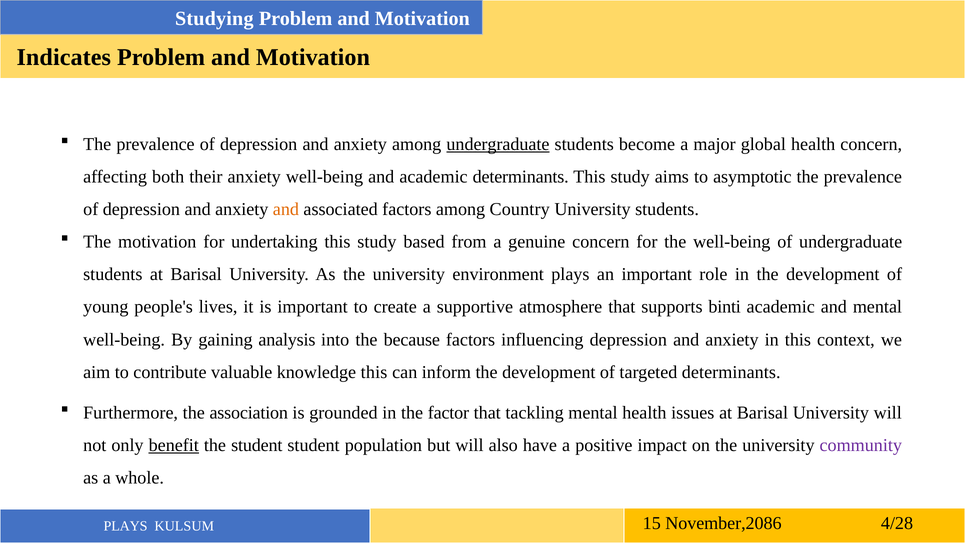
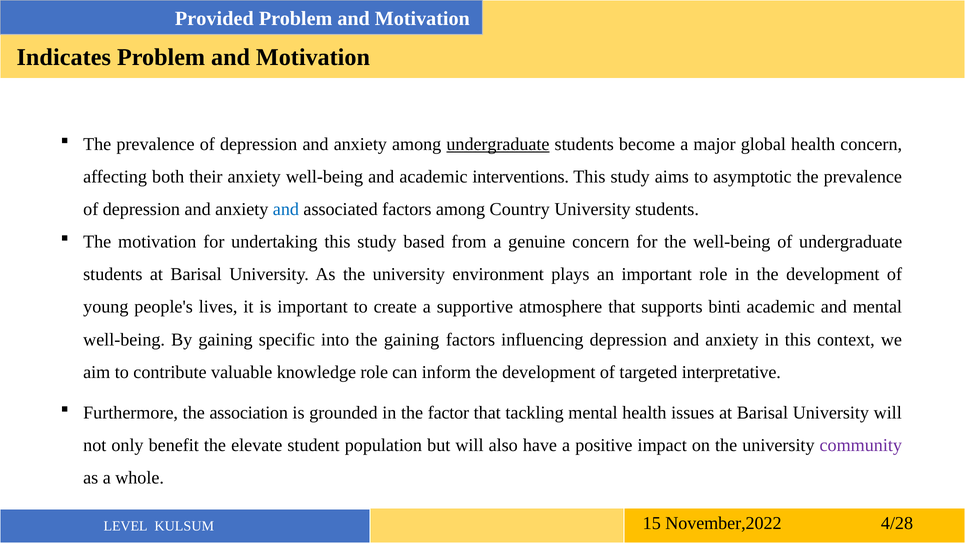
Studying: Studying -> Provided (214, 19)
academic determinants: determinants -> interventions (521, 177)
and colour: orange -> blue (286, 209)
analysis: analysis -> specific (287, 339)
the because: because -> gaining (412, 339)
knowledge this: this -> role (374, 372)
targeted determinants: determinants -> interpretative (731, 372)
benefit underline: present -> none (174, 445)
the student: student -> elevate (257, 445)
PLAYS: PLAYS -> LEVEL (126, 526)
November,2086: November,2086 -> November,2022 (723, 523)
